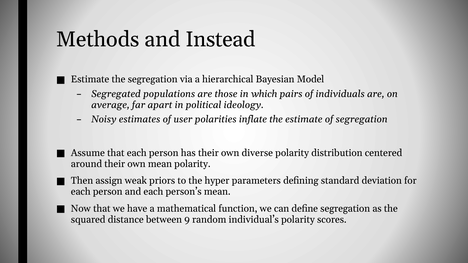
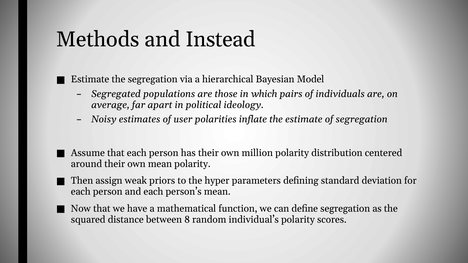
diverse: diverse -> million (257, 153)
9: 9 -> 8 (187, 220)
